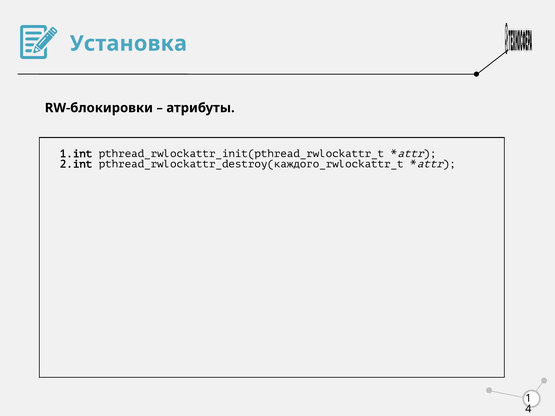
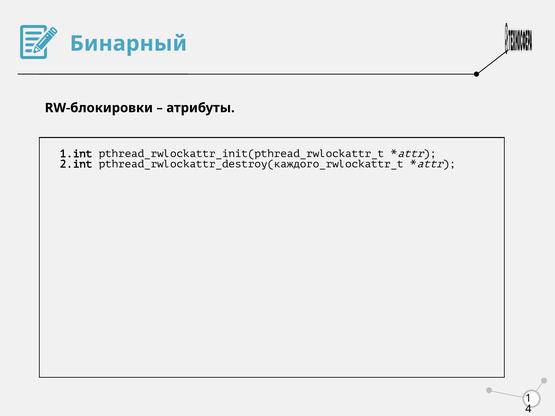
Установка: Установка -> Бинарный (128, 44)
